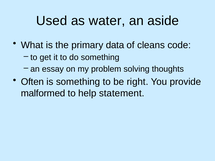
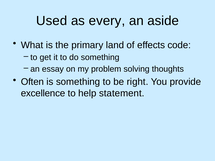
water: water -> every (107, 21)
data: data -> land (115, 45)
cleans: cleans -> effects (151, 45)
malformed: malformed -> excellence (43, 93)
